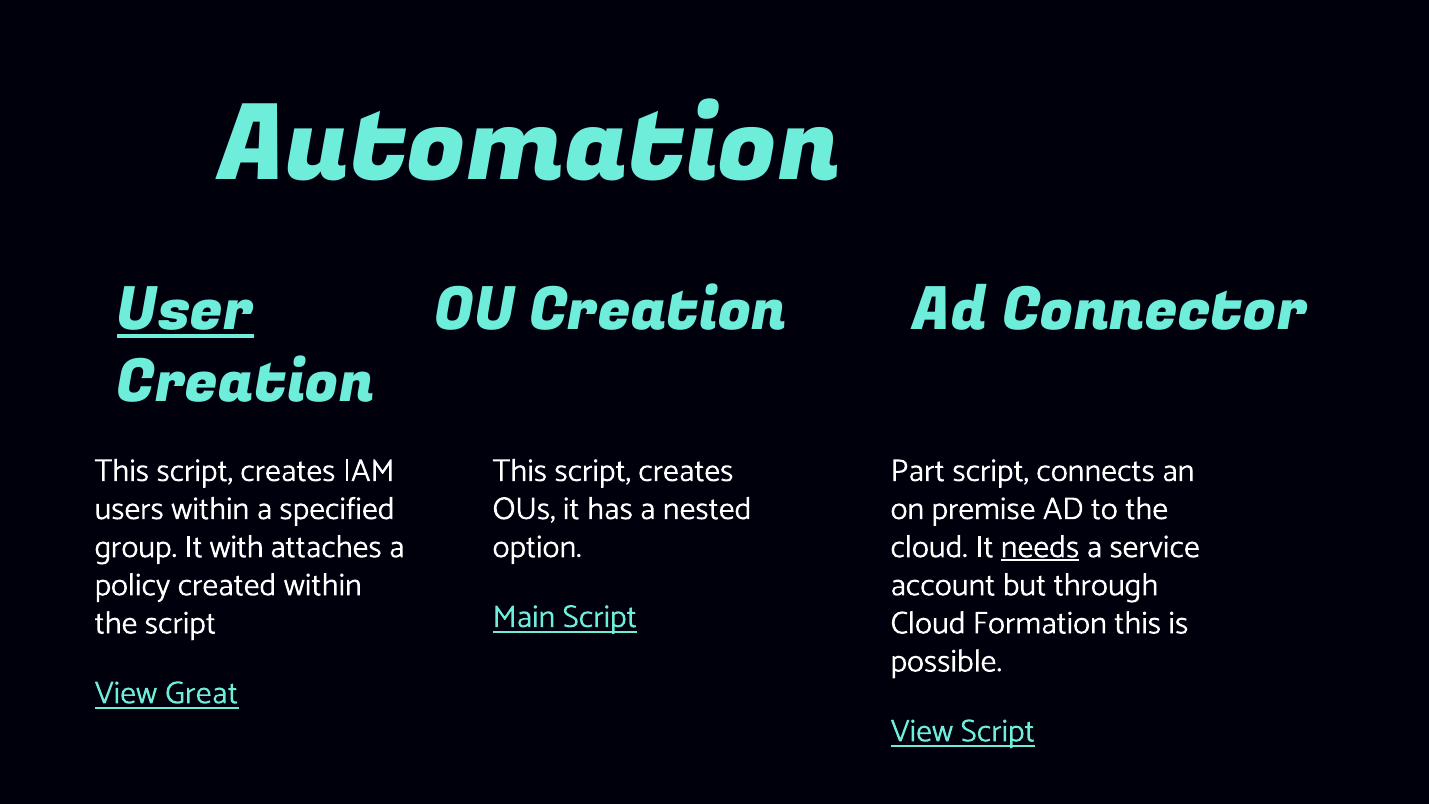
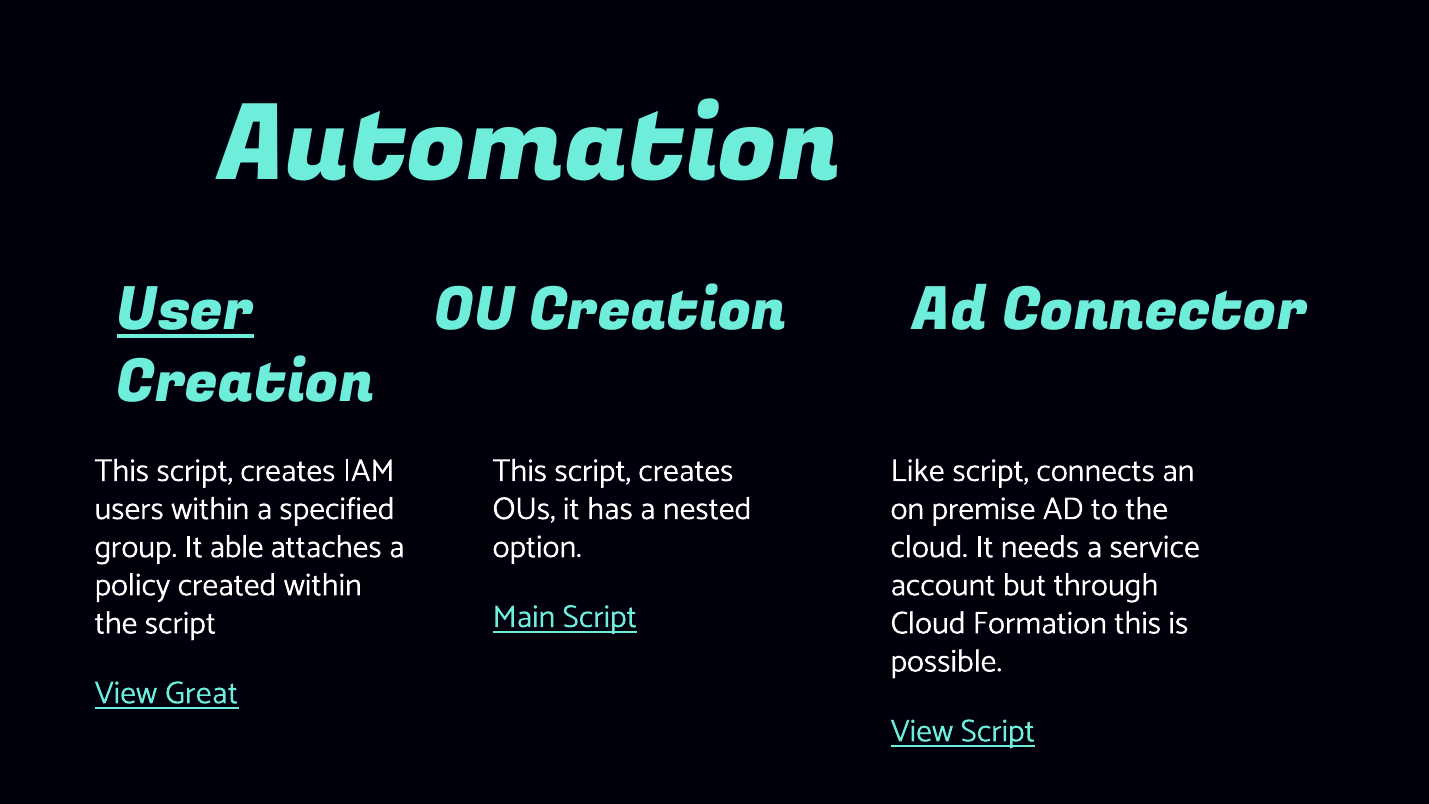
Part: Part -> Like (918, 470)
with: with -> able (237, 547)
needs underline: present -> none (1040, 547)
